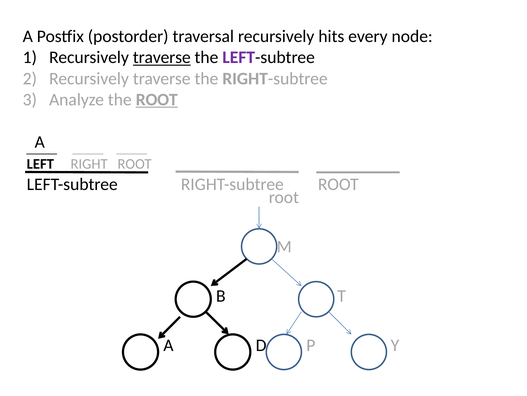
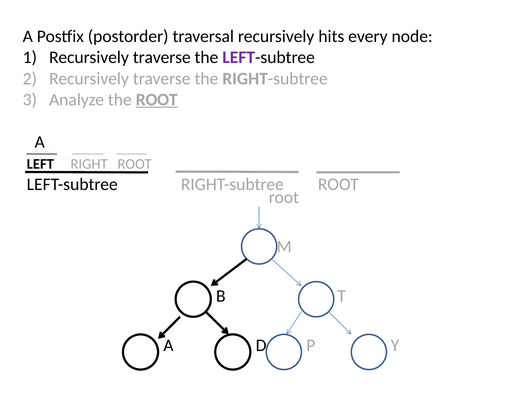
traverse underline: present -> none (162, 57)
